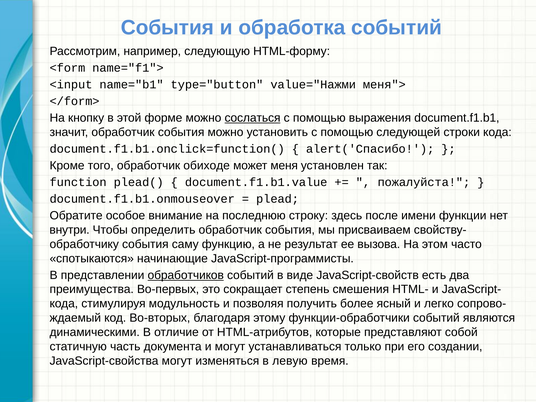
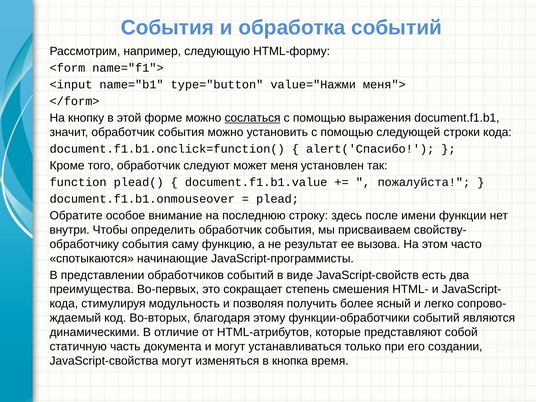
обиходе: обиходе -> следуют (207, 166)
обработчиков underline: present -> none (186, 275)
левую: левую -> кнопка (290, 361)
